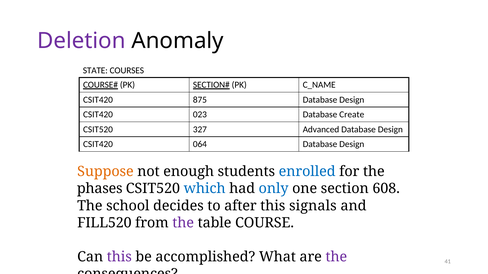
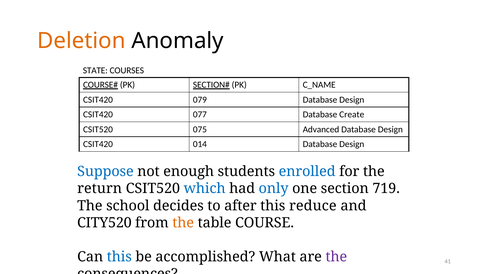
Deletion colour: purple -> orange (81, 41)
875: 875 -> 079 (200, 100)
023: 023 -> 077 (200, 115)
327: 327 -> 075 (200, 130)
064: 064 -> 014 (200, 144)
Suppose colour: orange -> blue (105, 172)
phases: phases -> return (100, 189)
608: 608 -> 719 (386, 189)
signals: signals -> reduce (313, 206)
FILL520: FILL520 -> CITY520 (104, 223)
the colour: purple -> orange (183, 223)
this colour: purple -> blue (119, 257)
